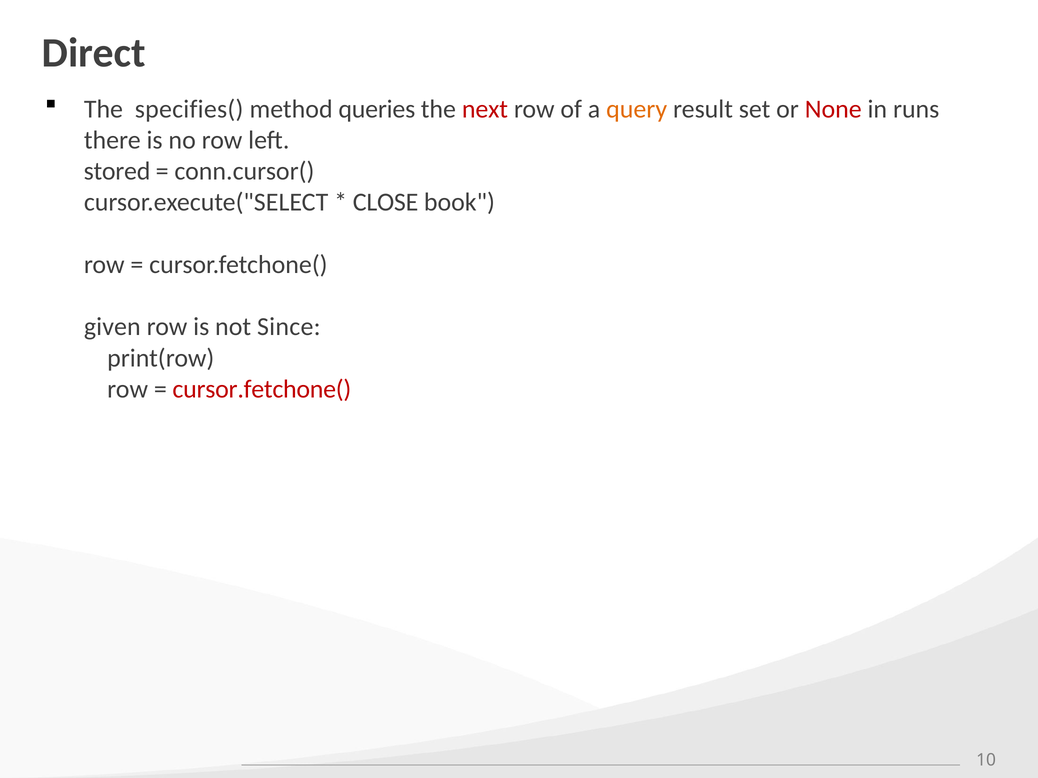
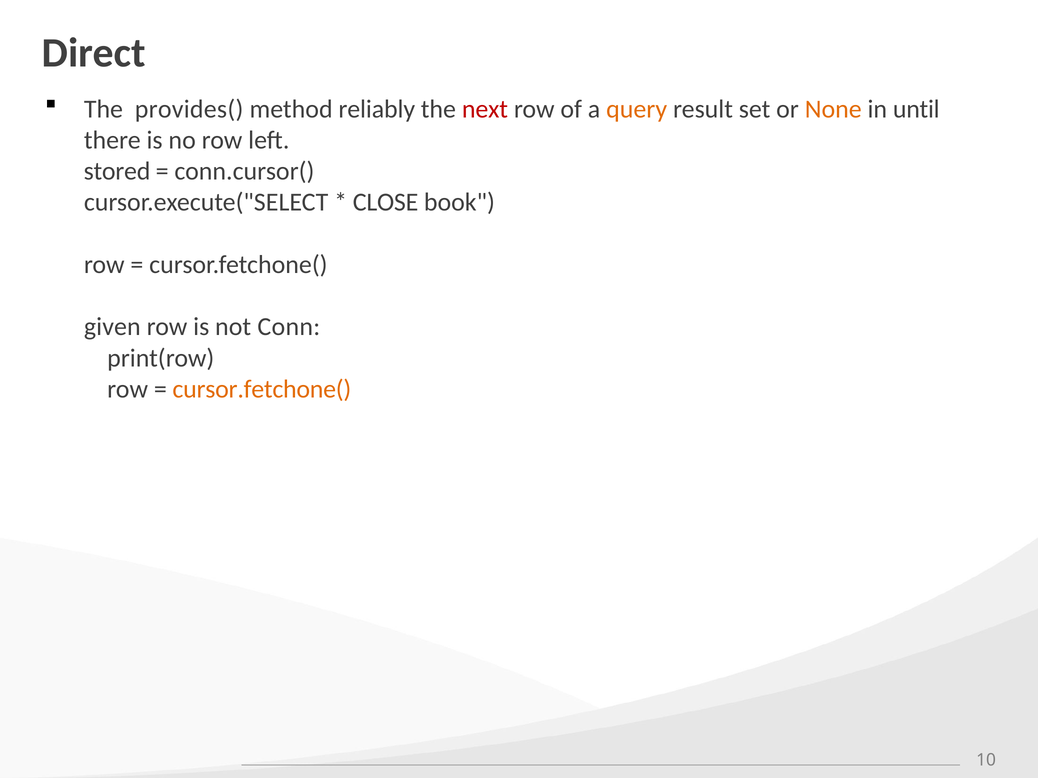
specifies(: specifies( -> provides( (189, 109)
queries: queries -> reliably (377, 109)
None colour: red -> orange (833, 109)
runs: runs -> until (916, 109)
Since: Since -> Conn (289, 327)
cursor.fetchone( colour: red -> orange (262, 389)
